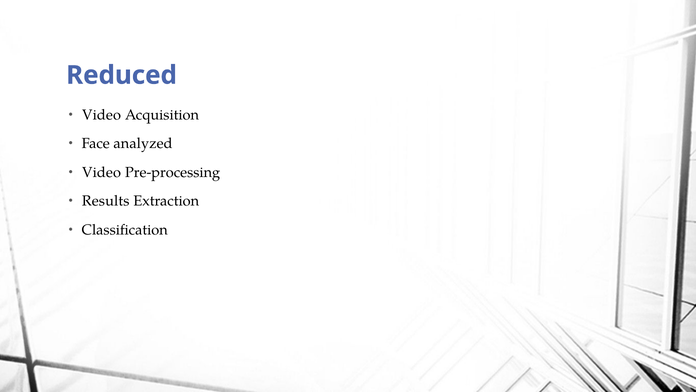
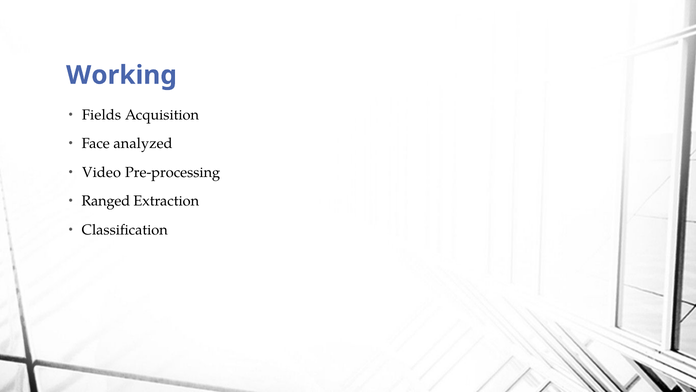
Reduced: Reduced -> Working (121, 75)
Video: Video -> Fields (101, 115)
Results: Results -> Ranged (106, 201)
